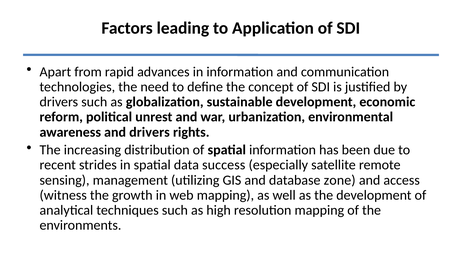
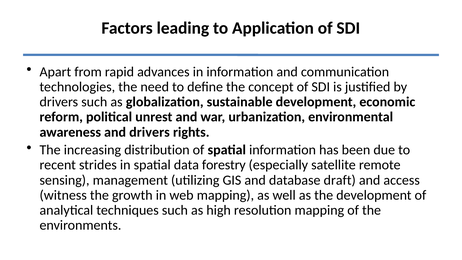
success: success -> forestry (224, 165)
zone: zone -> draft (340, 180)
